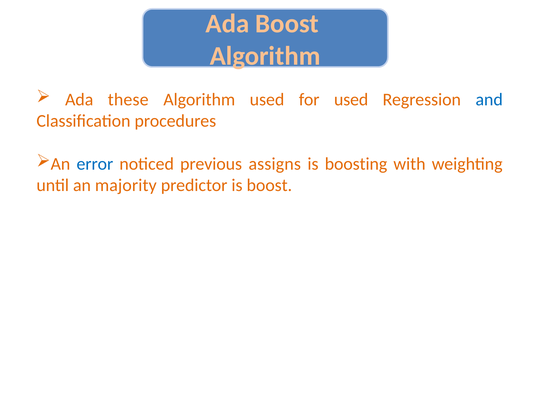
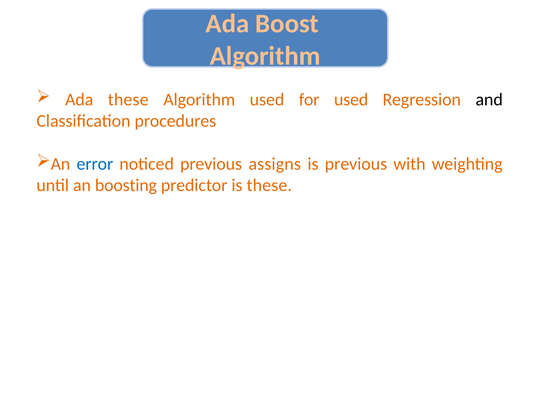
and colour: blue -> black (489, 99)
is boosting: boosting -> previous (356, 163)
majority: majority -> boosting (126, 185)
is boost: boost -> these (269, 185)
